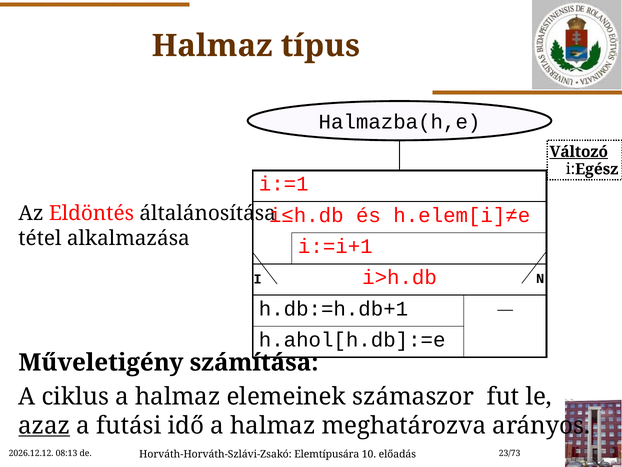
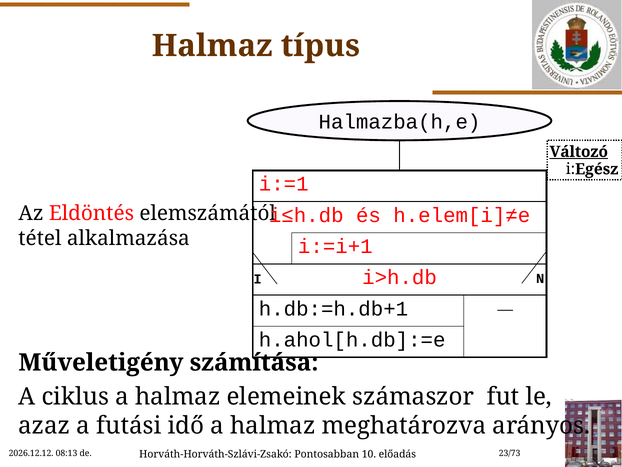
általánosítása: általánosítása -> elemszámától (208, 213)
azaz underline: present -> none (44, 425)
Elemtípusára: Elemtípusára -> Pontosabban (327, 454)
